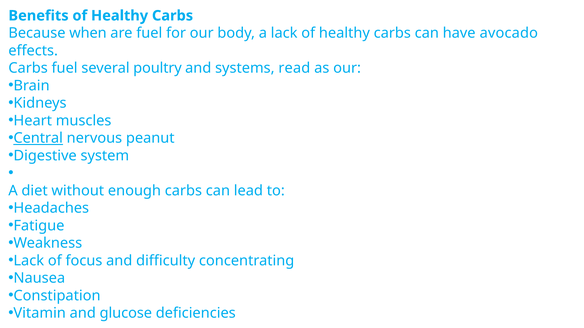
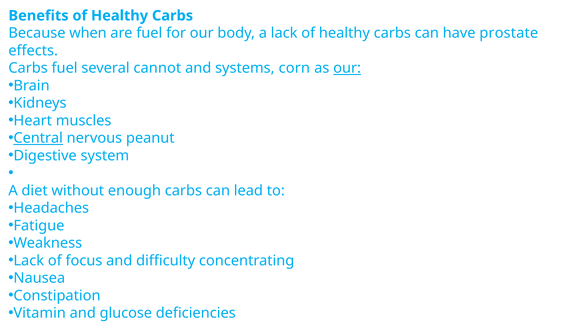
avocado: avocado -> prostate (509, 33)
poultry: poultry -> cannot (157, 68)
read: read -> corn (294, 68)
our underline: none -> present (347, 68)
